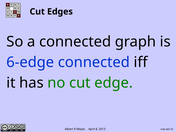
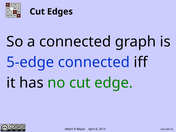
6-edge: 6-edge -> 5-edge (30, 62)
